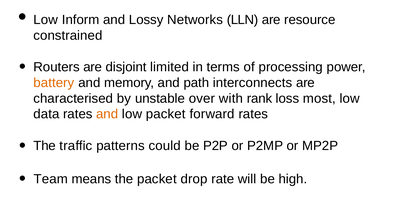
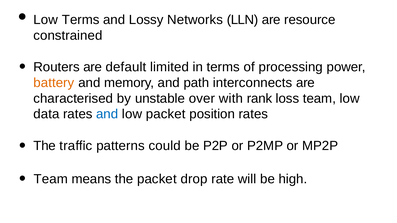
Low Inform: Inform -> Terms (81, 20)
disjoint: disjoint -> default (126, 67)
loss most: most -> team (319, 99)
and colour: orange -> blue (107, 114)
forward: forward -> position (212, 114)
